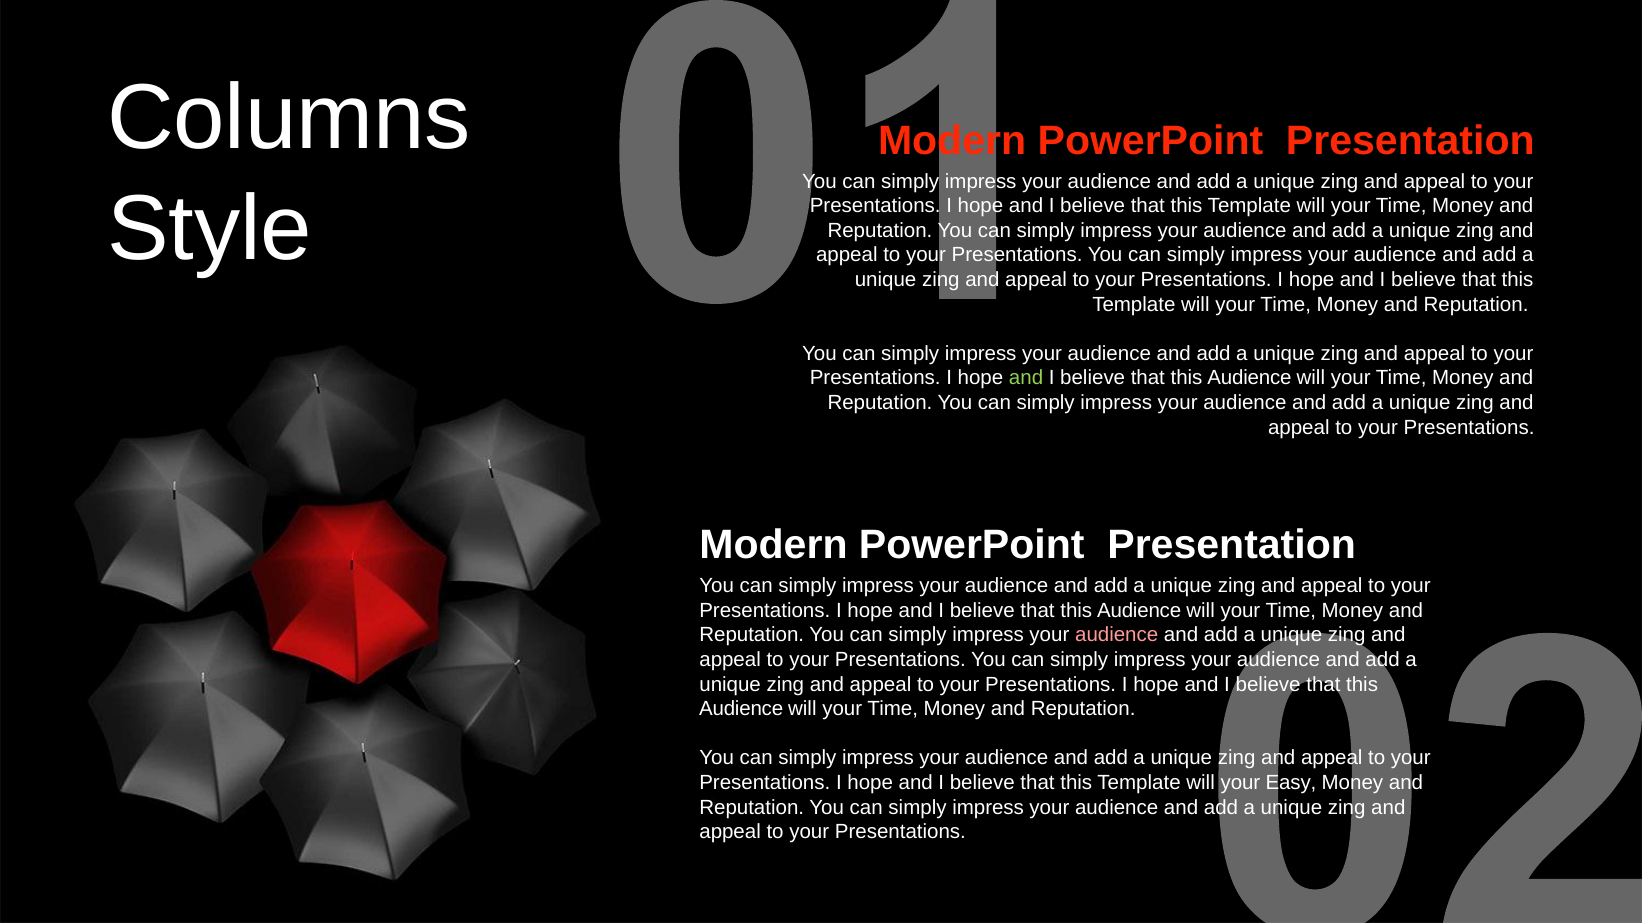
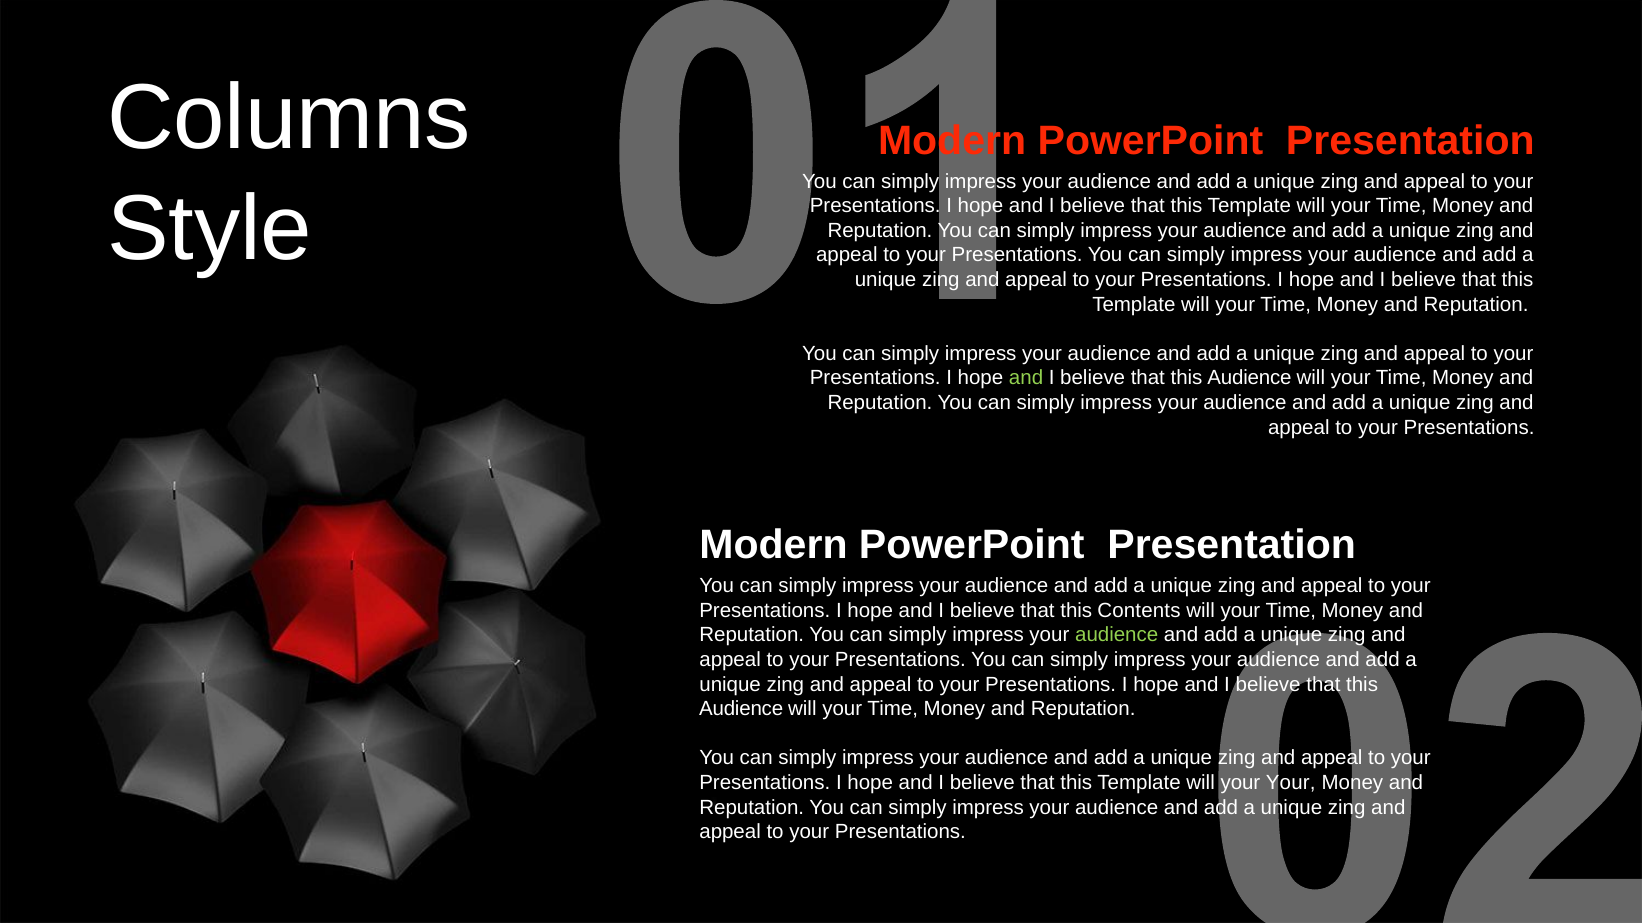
Audience: Audience -> Contents (1139, 611)
audience colour: pink -> light green (1117, 636)
your Easy: Easy -> Your (1291, 783)
